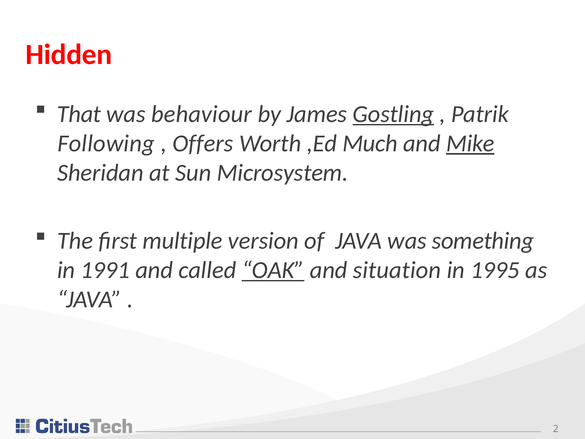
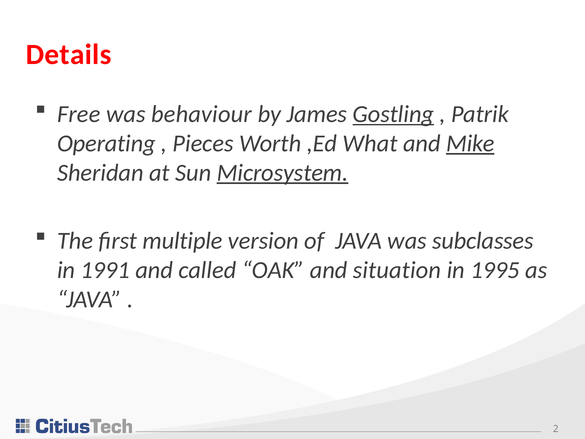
Hidden: Hidden -> Details (69, 55)
That: That -> Free (79, 114)
Following: Following -> Operating (106, 143)
Offers: Offers -> Pieces (203, 143)
Much: Much -> What (370, 143)
Microsystem underline: none -> present (283, 173)
something: something -> subclasses (483, 241)
OAK underline: present -> none (273, 270)
